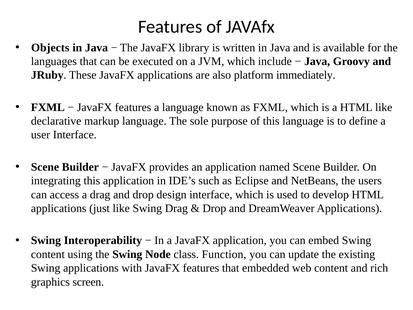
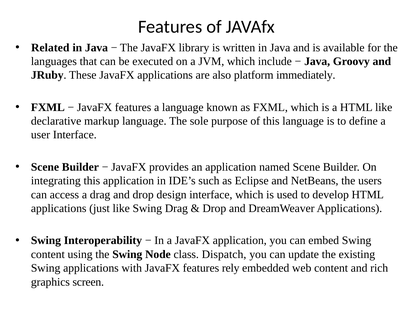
Objects: Objects -> Related (50, 48)
Function: Function -> Dispatch (224, 254)
features that: that -> rely (231, 268)
